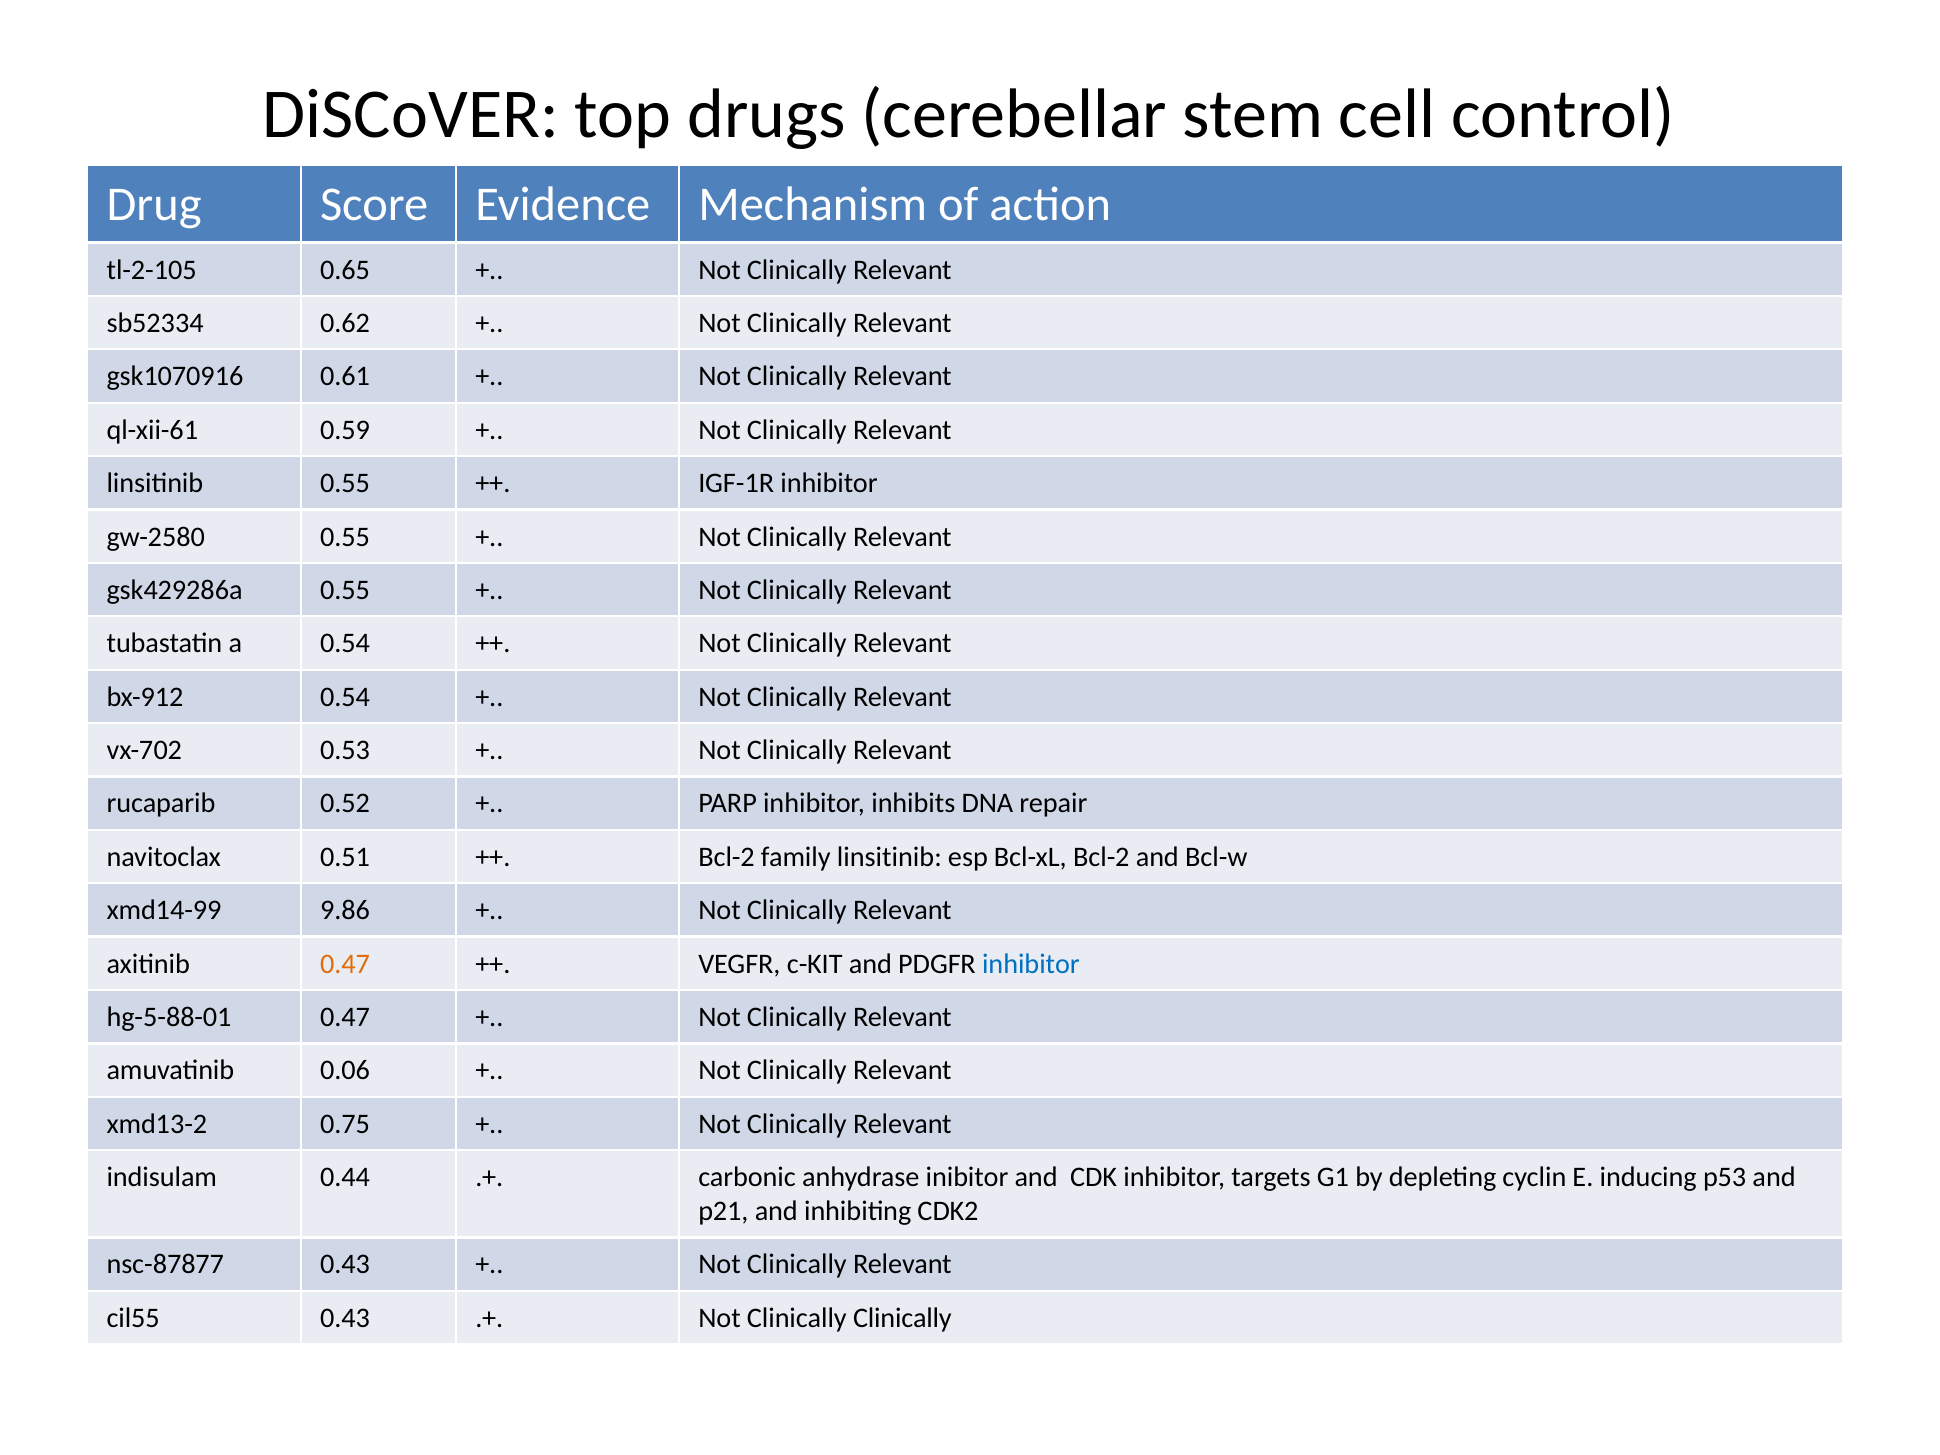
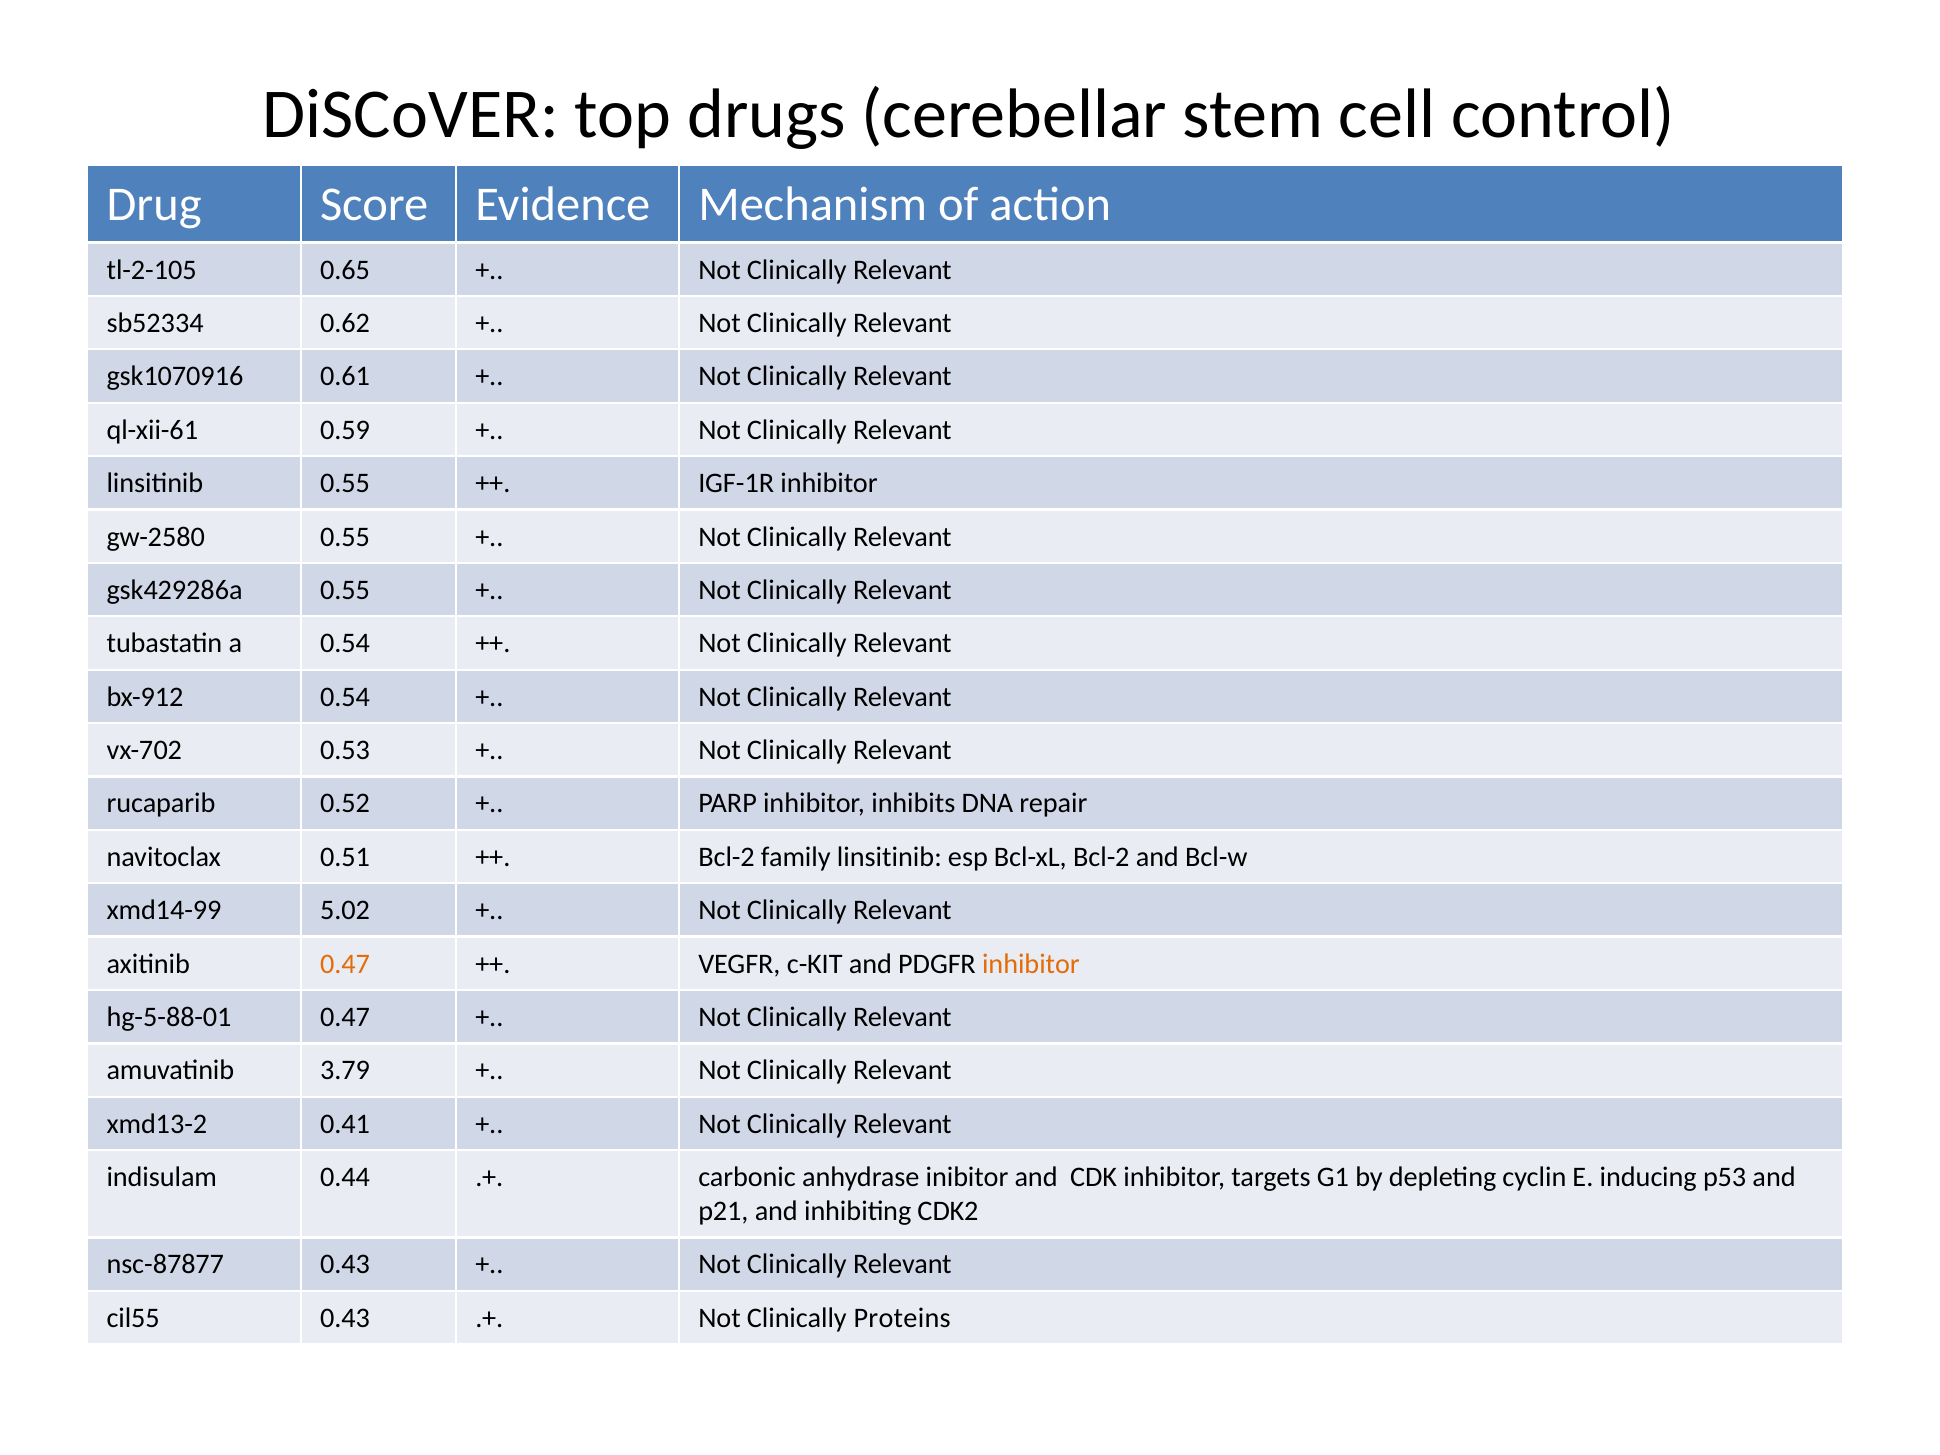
9.86: 9.86 -> 5.02 (345, 910)
inhibitor colour: blue -> orange (1031, 964)
0.06: 0.06 -> 3.79 (345, 1071)
0.75: 0.75 -> 0.41 (345, 1124)
Clinically Clinically: Clinically -> Proteins (902, 1318)
